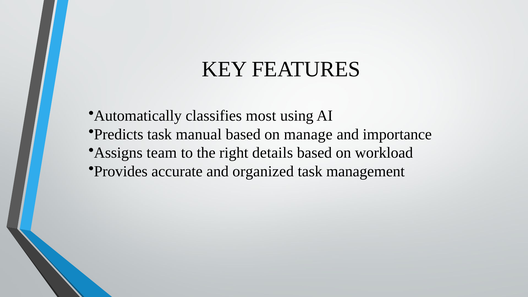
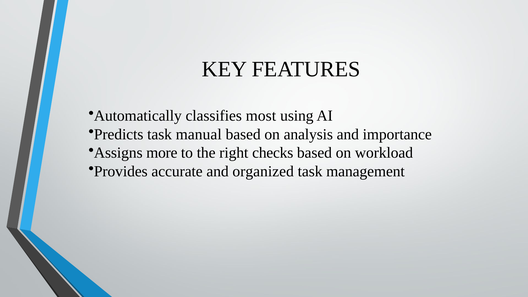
manage: manage -> analysis (308, 134)
team: team -> more (162, 153)
details: details -> checks (273, 153)
